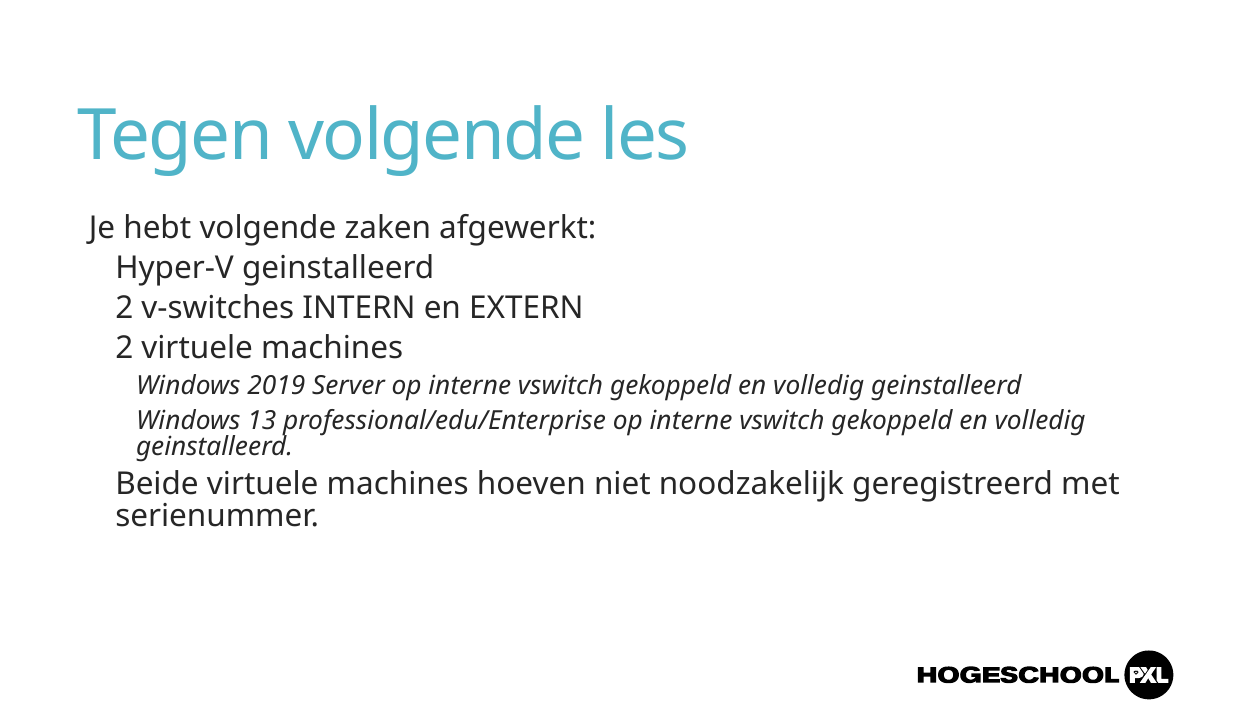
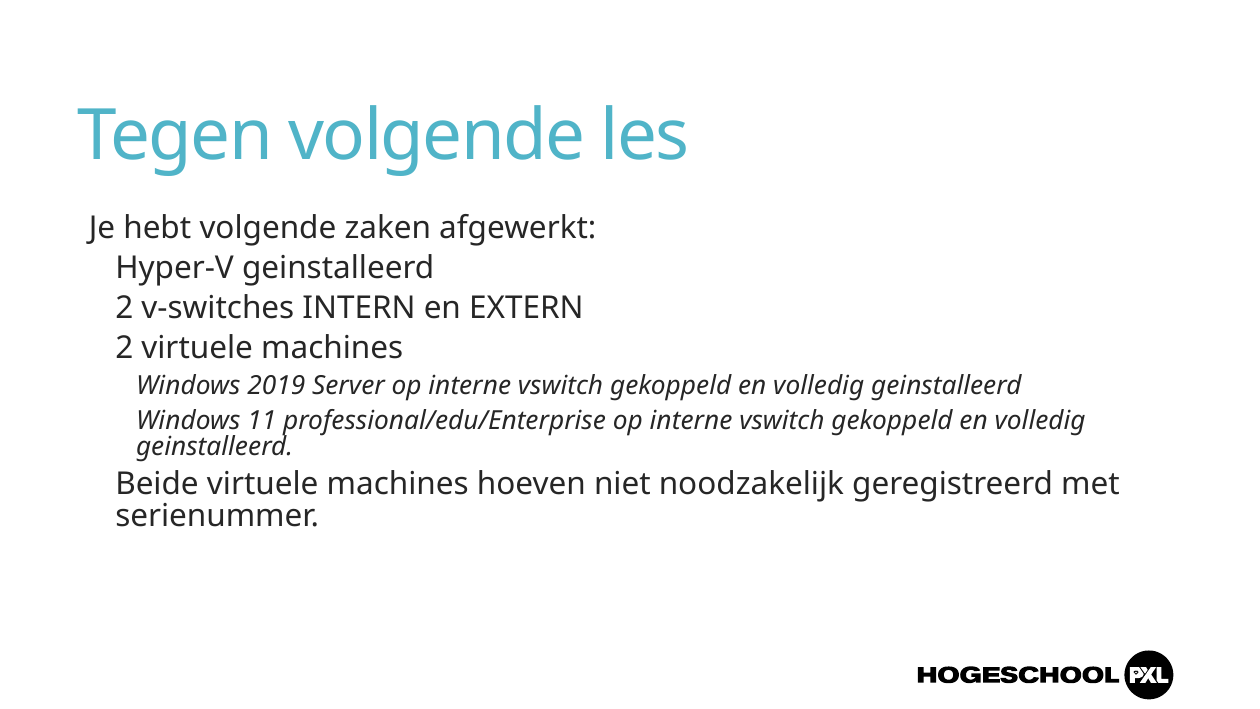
13: 13 -> 11 (262, 420)
